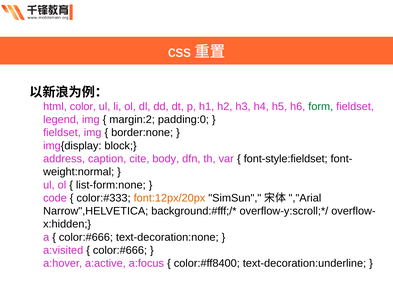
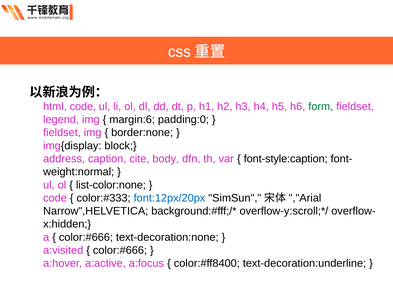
html color: color -> code (83, 107)
margin:2: margin:2 -> margin:6 (132, 120)
font-style:fieldset: font-style:fieldset -> font-style:caption (286, 159)
list-form:none: list-form:none -> list-color:none (111, 185)
font:12px/20px colour: orange -> blue (169, 198)
